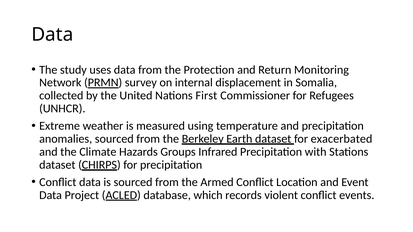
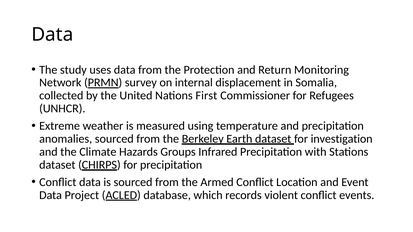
exacerbated: exacerbated -> investigation (342, 139)
